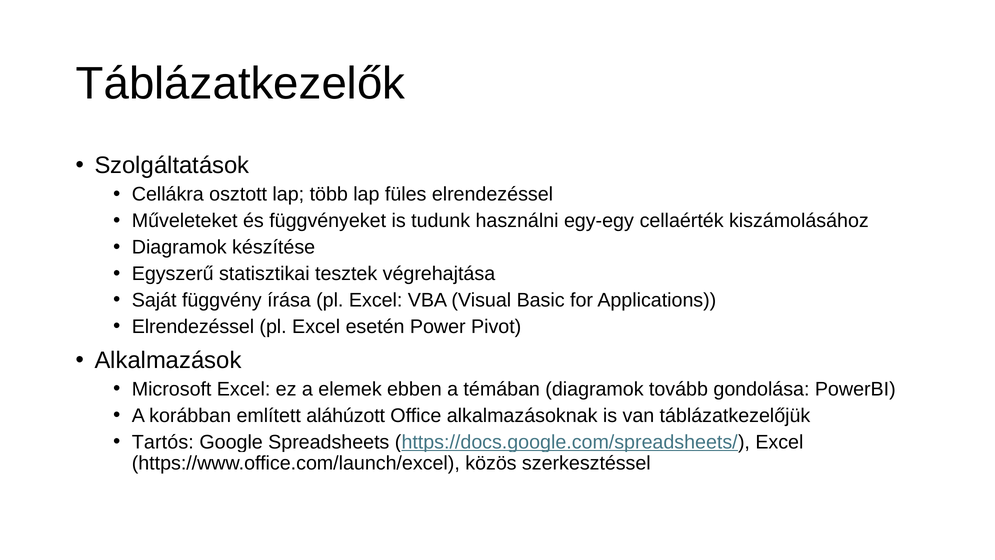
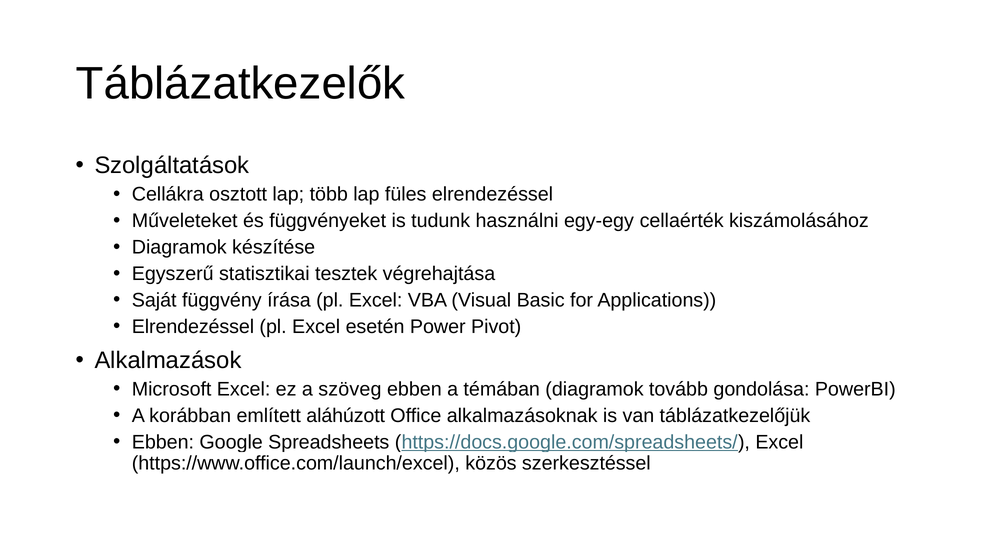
elemek: elemek -> szöveg (350, 389)
Tartós: Tartós -> Ebben (163, 442)
